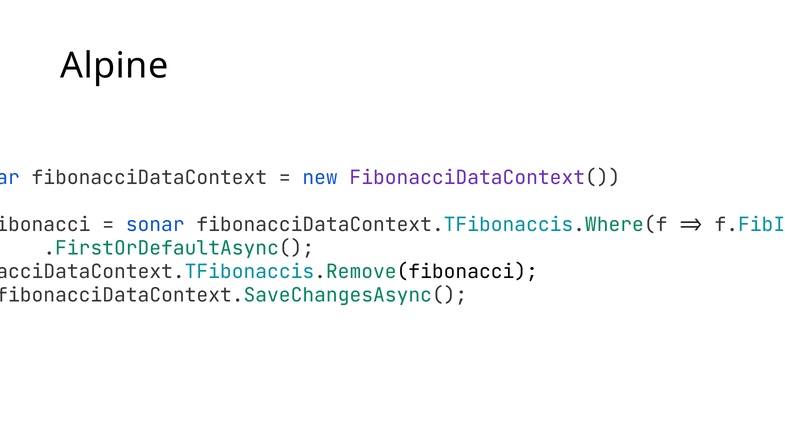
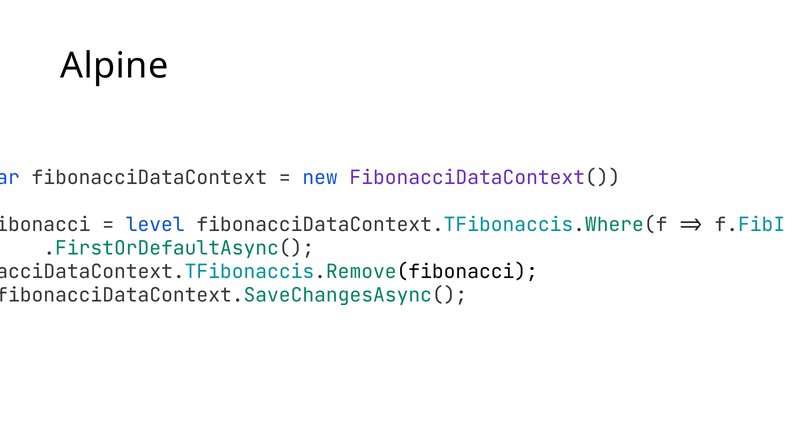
sonar: sonar -> level (155, 224)
